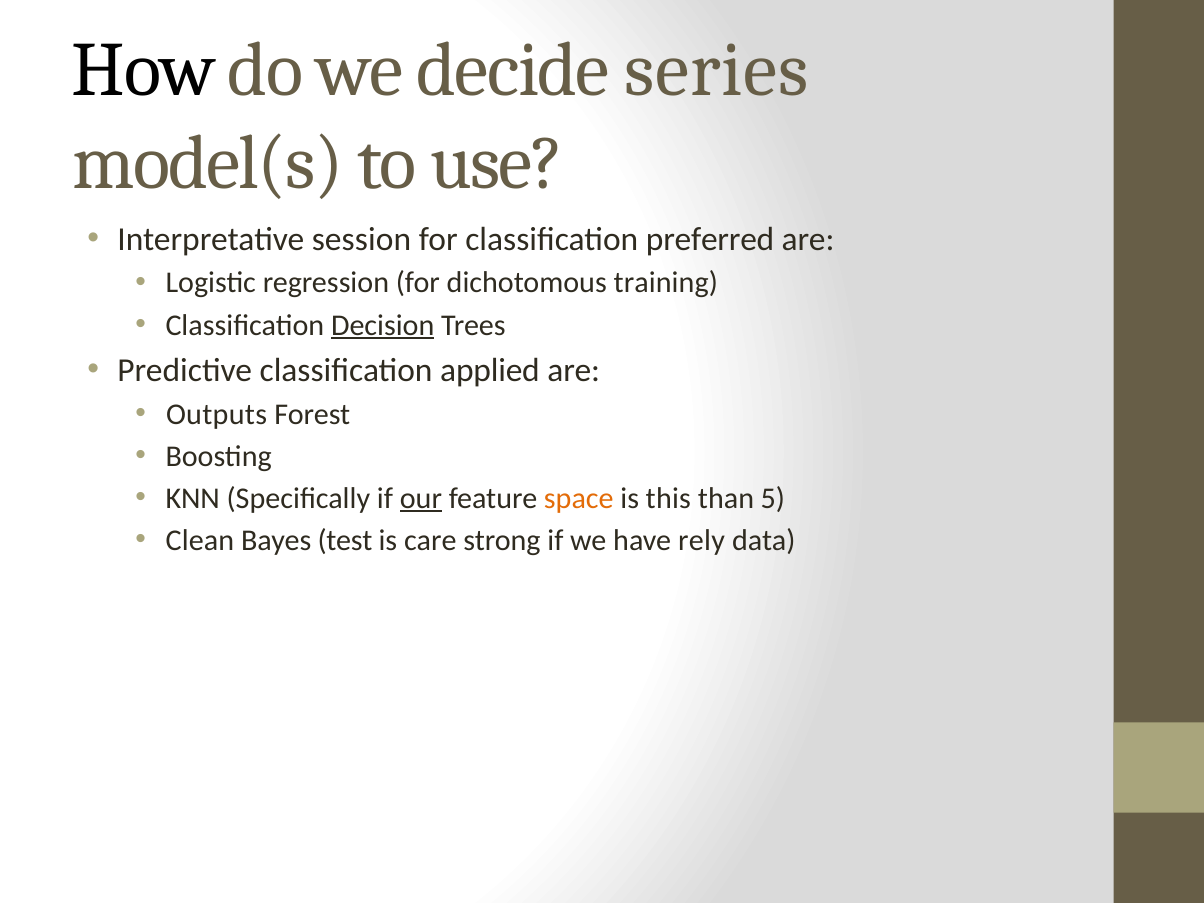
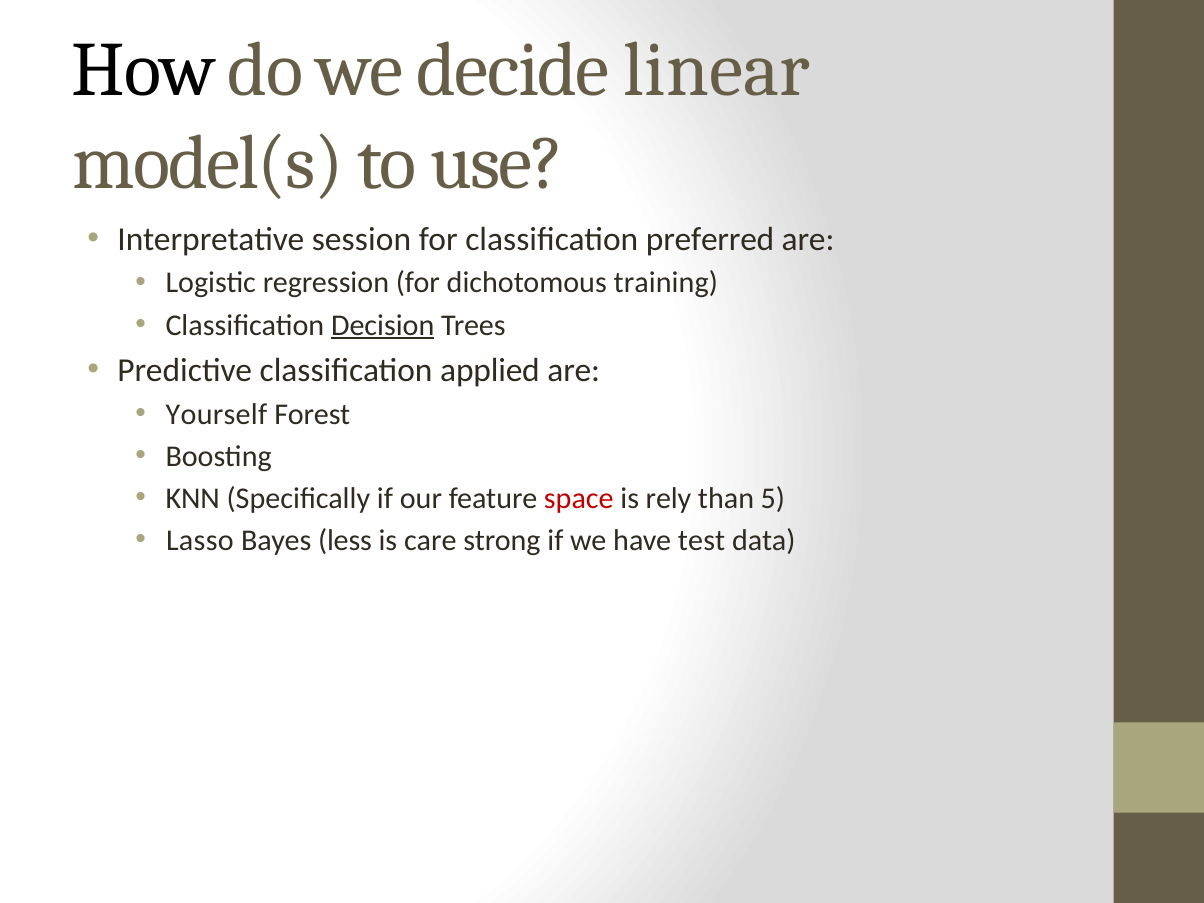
series: series -> linear (717, 71)
Outputs: Outputs -> Yourself (217, 414)
our underline: present -> none (421, 498)
space colour: orange -> red (579, 498)
this: this -> rely (668, 498)
Clean: Clean -> Lasso (200, 541)
test: test -> less (345, 541)
rely: rely -> test (702, 541)
